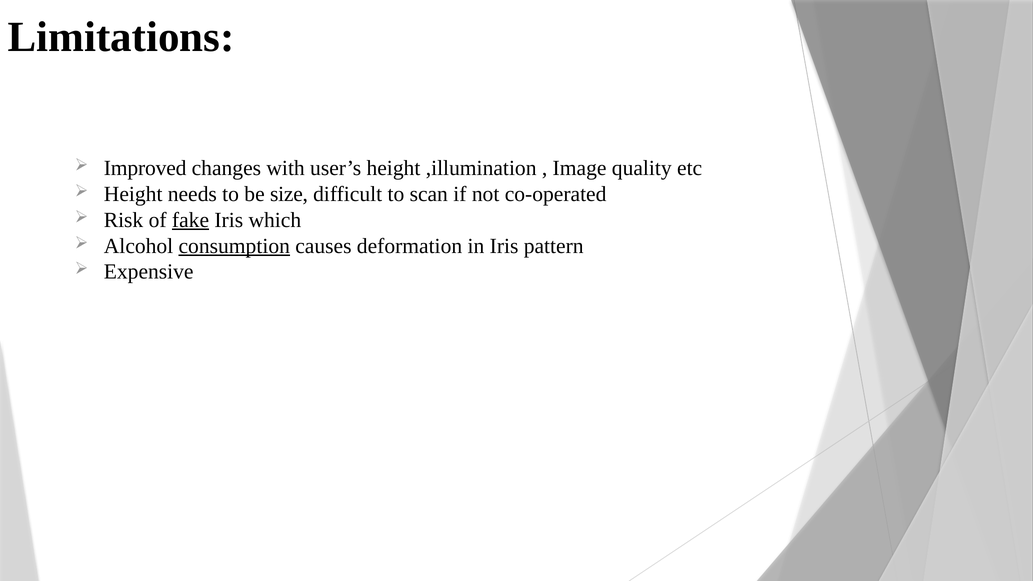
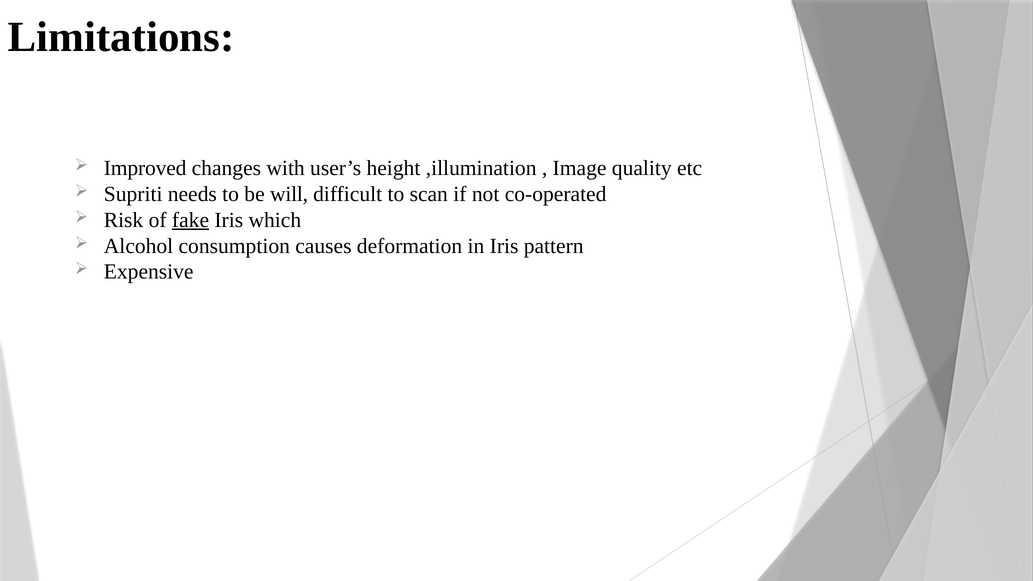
Height: Height -> Supriti (133, 194)
size: size -> will (289, 194)
consumption underline: present -> none (234, 246)
